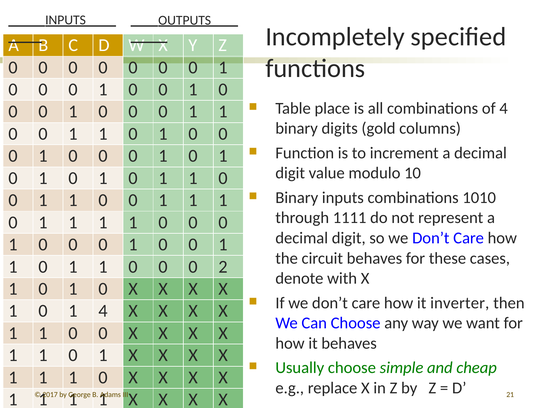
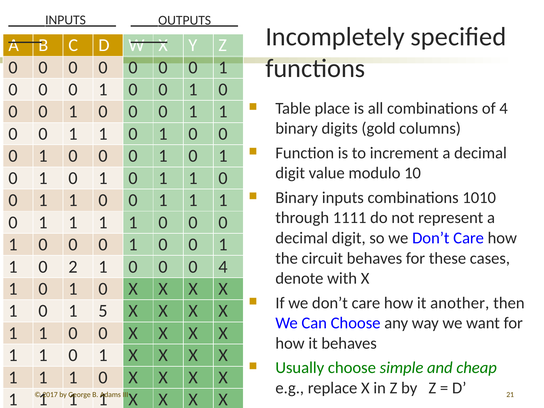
1: 1 -> 2 (73, 267)
0 2: 2 -> 4 (223, 267)
inverter: inverter -> another (460, 303)
1 4: 4 -> 5 (103, 311)
